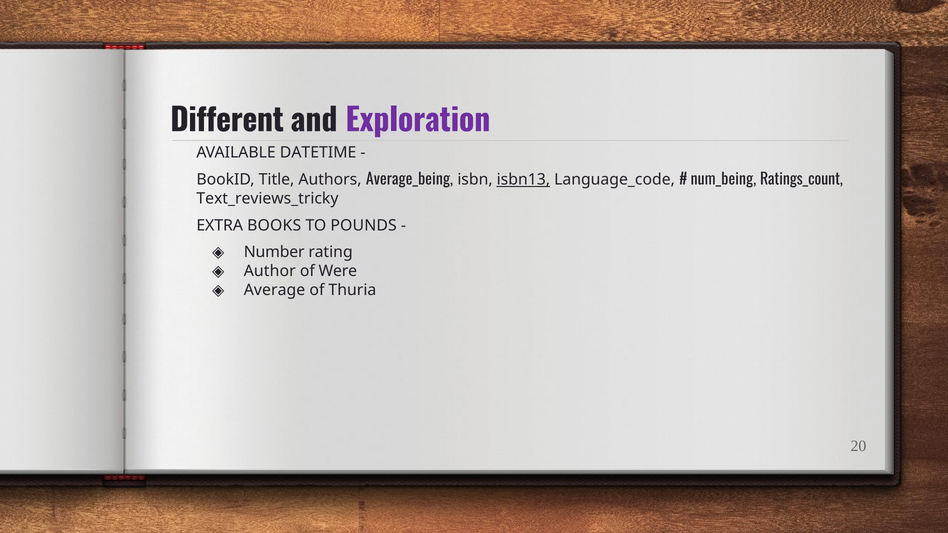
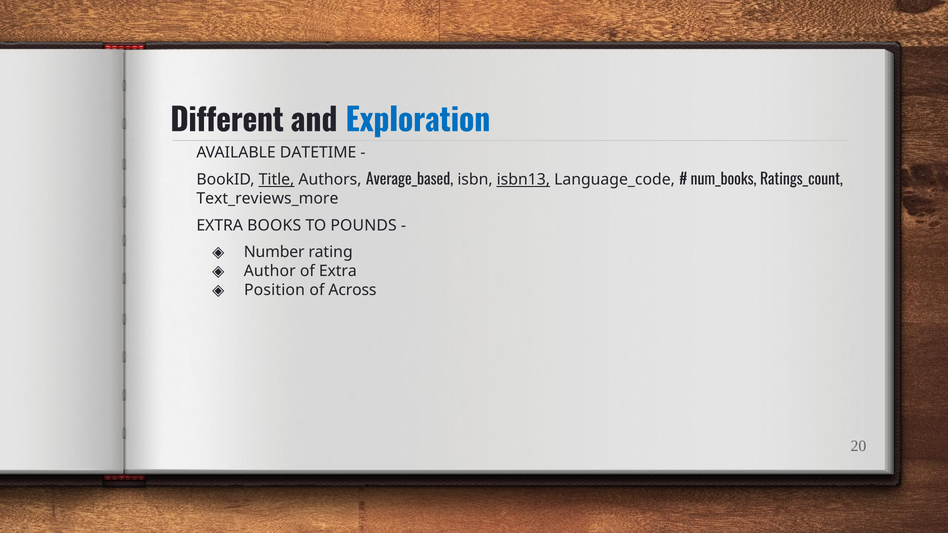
Exploration colour: purple -> blue (418, 121)
Title underline: none -> present (277, 180)
Average_being: Average_being -> Average_based (410, 180)
num_being: num_being -> num_books (724, 180)
Text_reviews_tricky: Text_reviews_tricky -> Text_reviews_more (267, 199)
of Were: Were -> Extra (338, 271)
Average: Average -> Position (274, 290)
Thuria: Thuria -> Across (353, 290)
